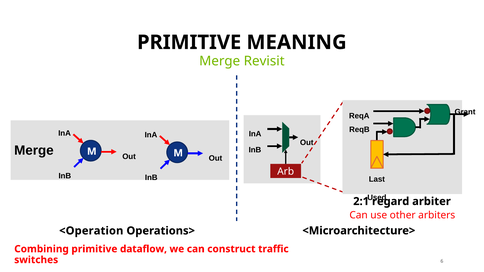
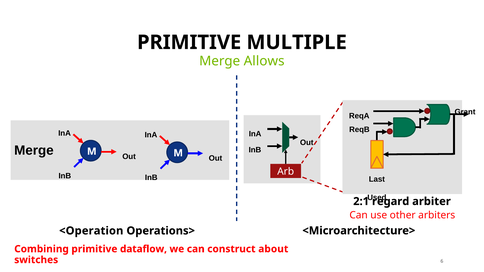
MEANING: MEANING -> MULTIPLE (297, 42)
Revisit: Revisit -> Allows (264, 61)
traffic: traffic -> about (273, 249)
